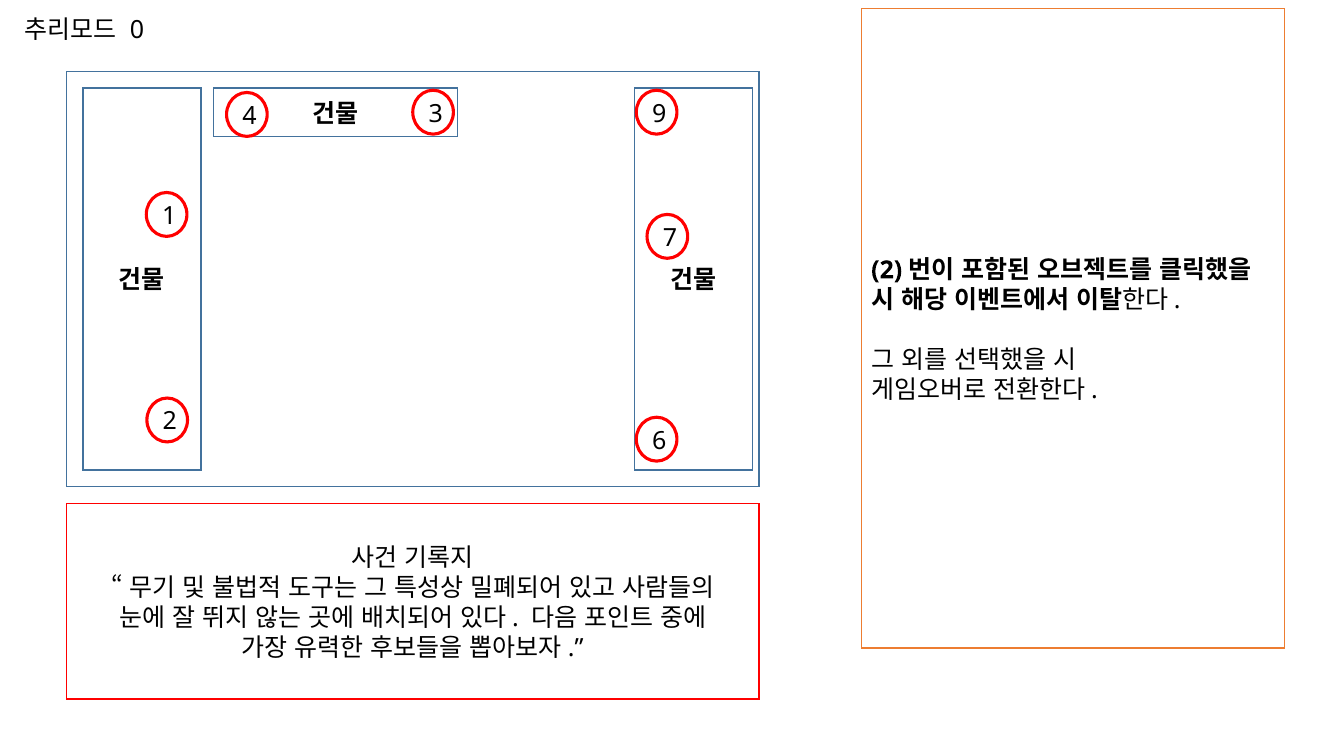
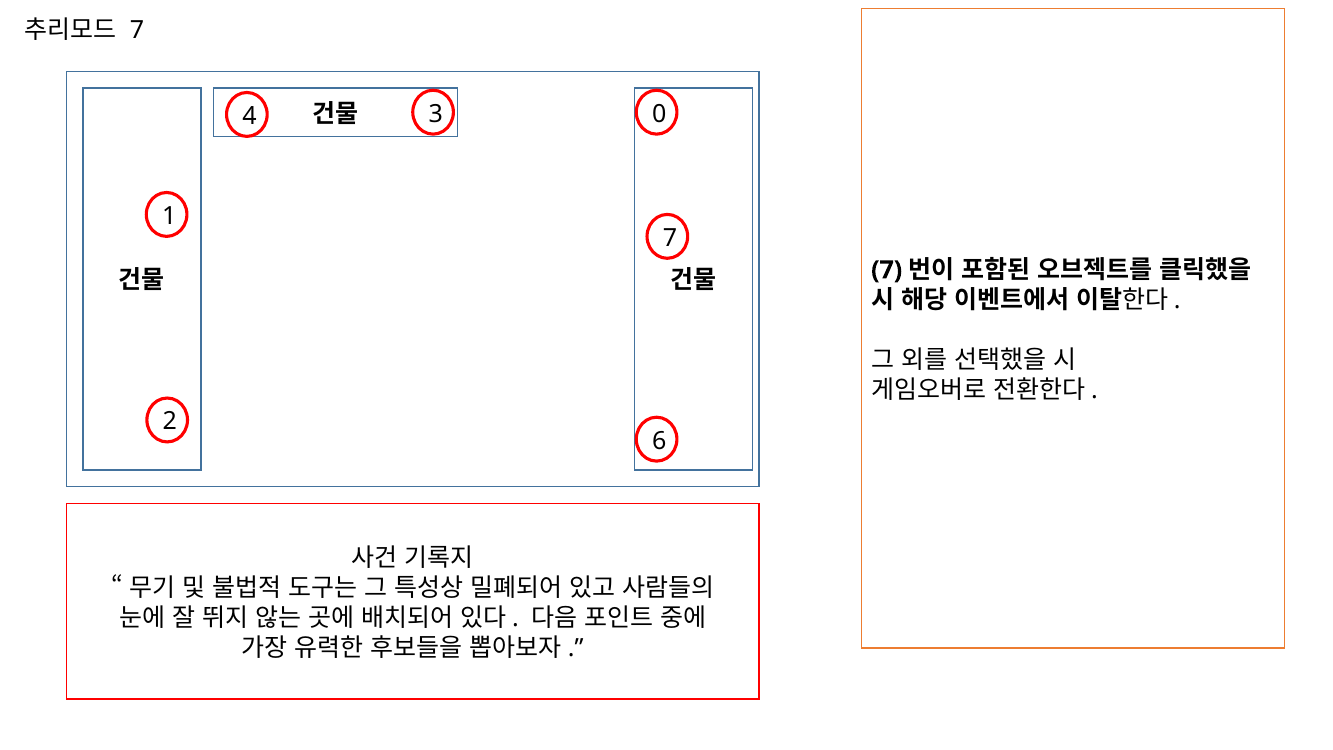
0: 0 -> 7 (137, 30)
9: 9 -> 0 (659, 114)
2: 2 -> 7 (887, 270)
